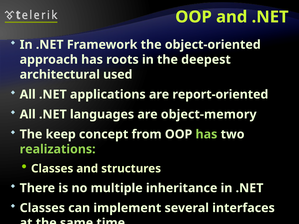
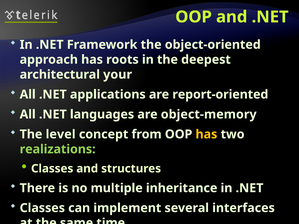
used: used -> your (118, 75)
keep: keep -> level (61, 134)
has colour: light green -> yellow (206, 134)
